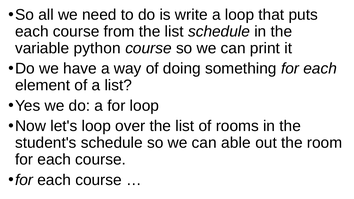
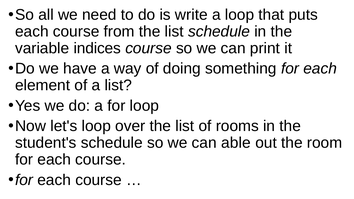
python: python -> indices (97, 48)
